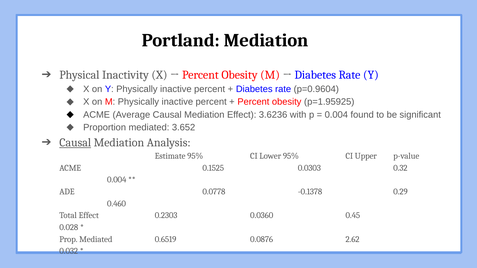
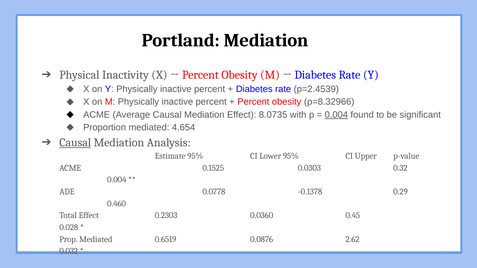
p=0.9604: p=0.9604 -> p=2.4539 (316, 89)
p=1.95925: p=1.95925 -> p=8.32966 (329, 102)
3.6236: 3.6236 -> 8.0735 (273, 115)
0.004 underline: none -> present (336, 115)
3.652: 3.652 -> 4.654 (184, 128)
